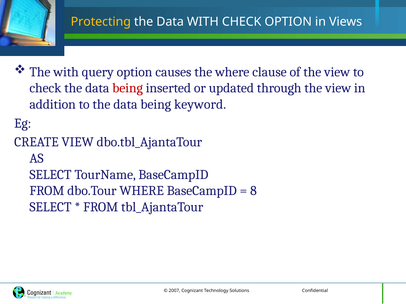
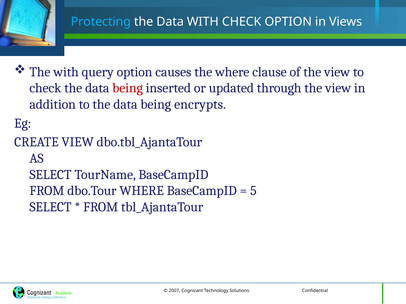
Protecting colour: yellow -> light blue (101, 22)
keyword: keyword -> encrypts (200, 104)
8: 8 -> 5 (253, 191)
